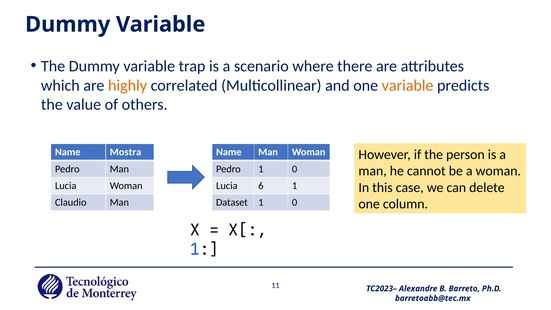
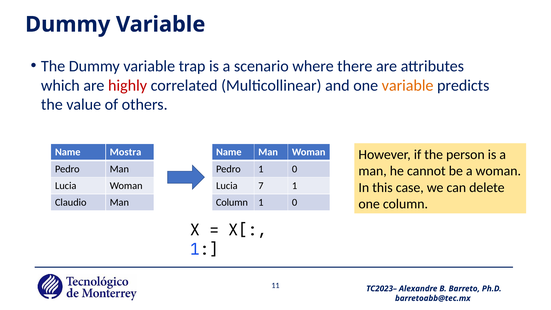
highly colour: orange -> red (128, 85)
6: 6 -> 7 (261, 186)
Dataset: Dataset -> Column (232, 202)
